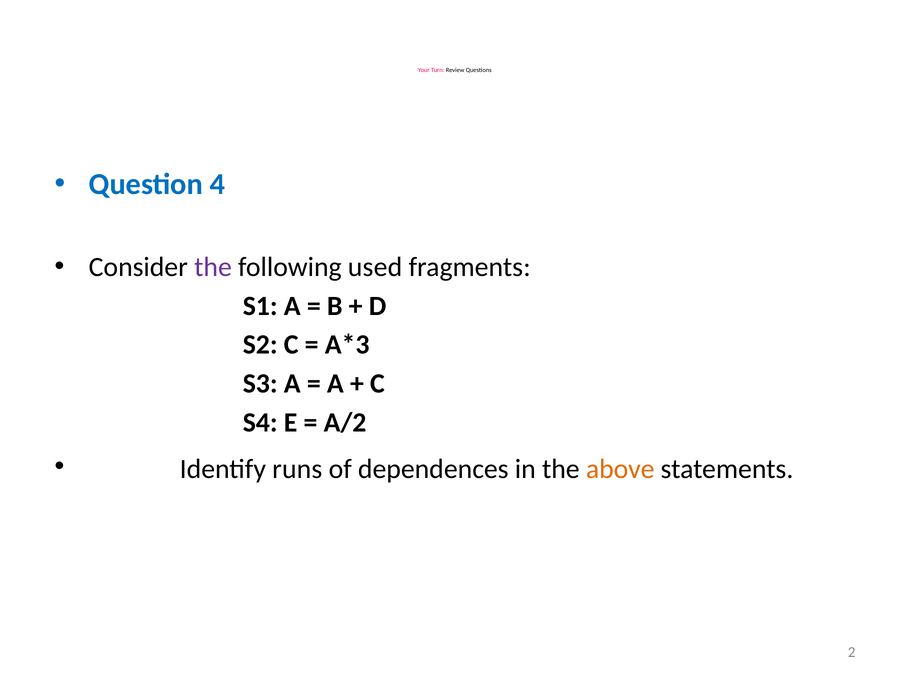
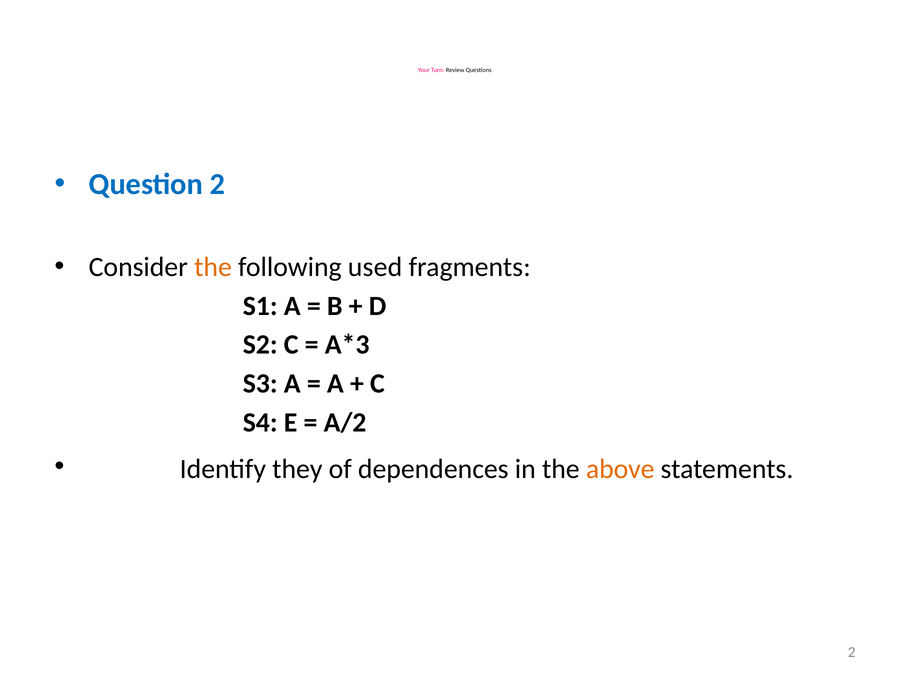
Question 4: 4 -> 2 (218, 184)
the colour: purple -> orange (213, 267)
runs: runs -> they (297, 469)
